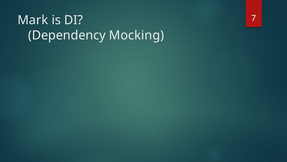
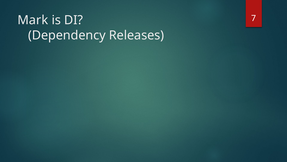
Mocking: Mocking -> Releases (137, 35)
